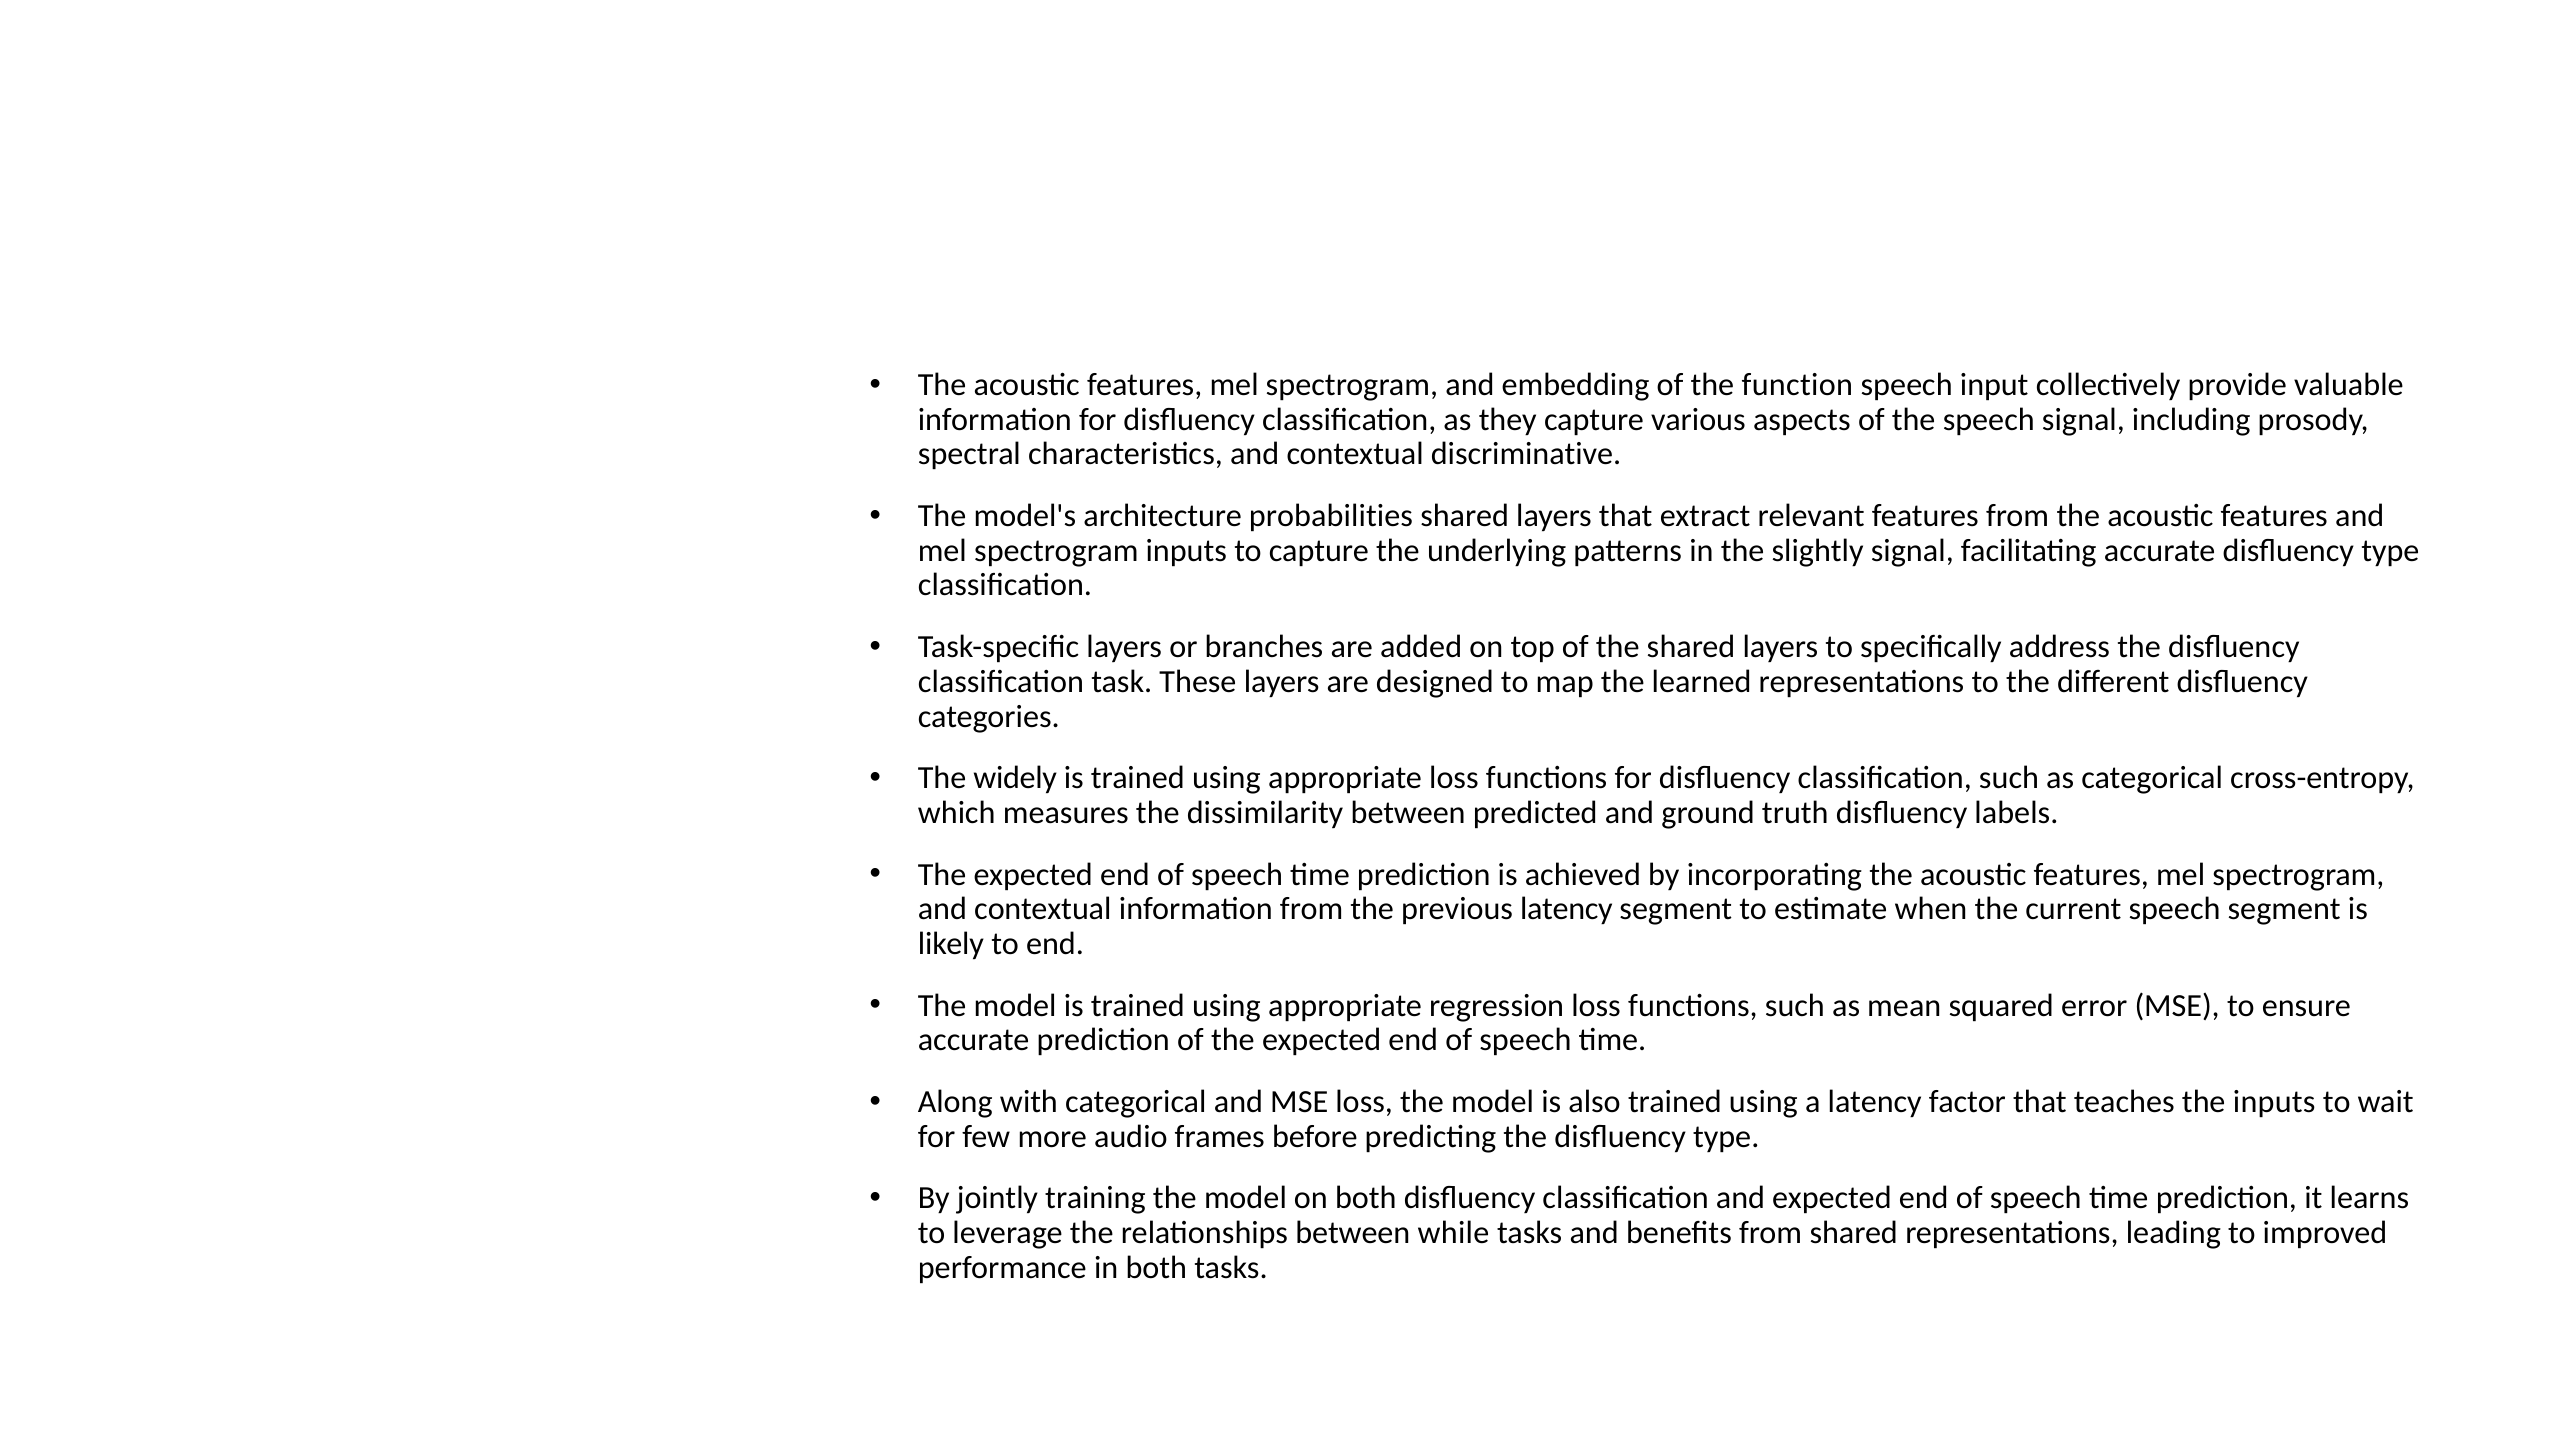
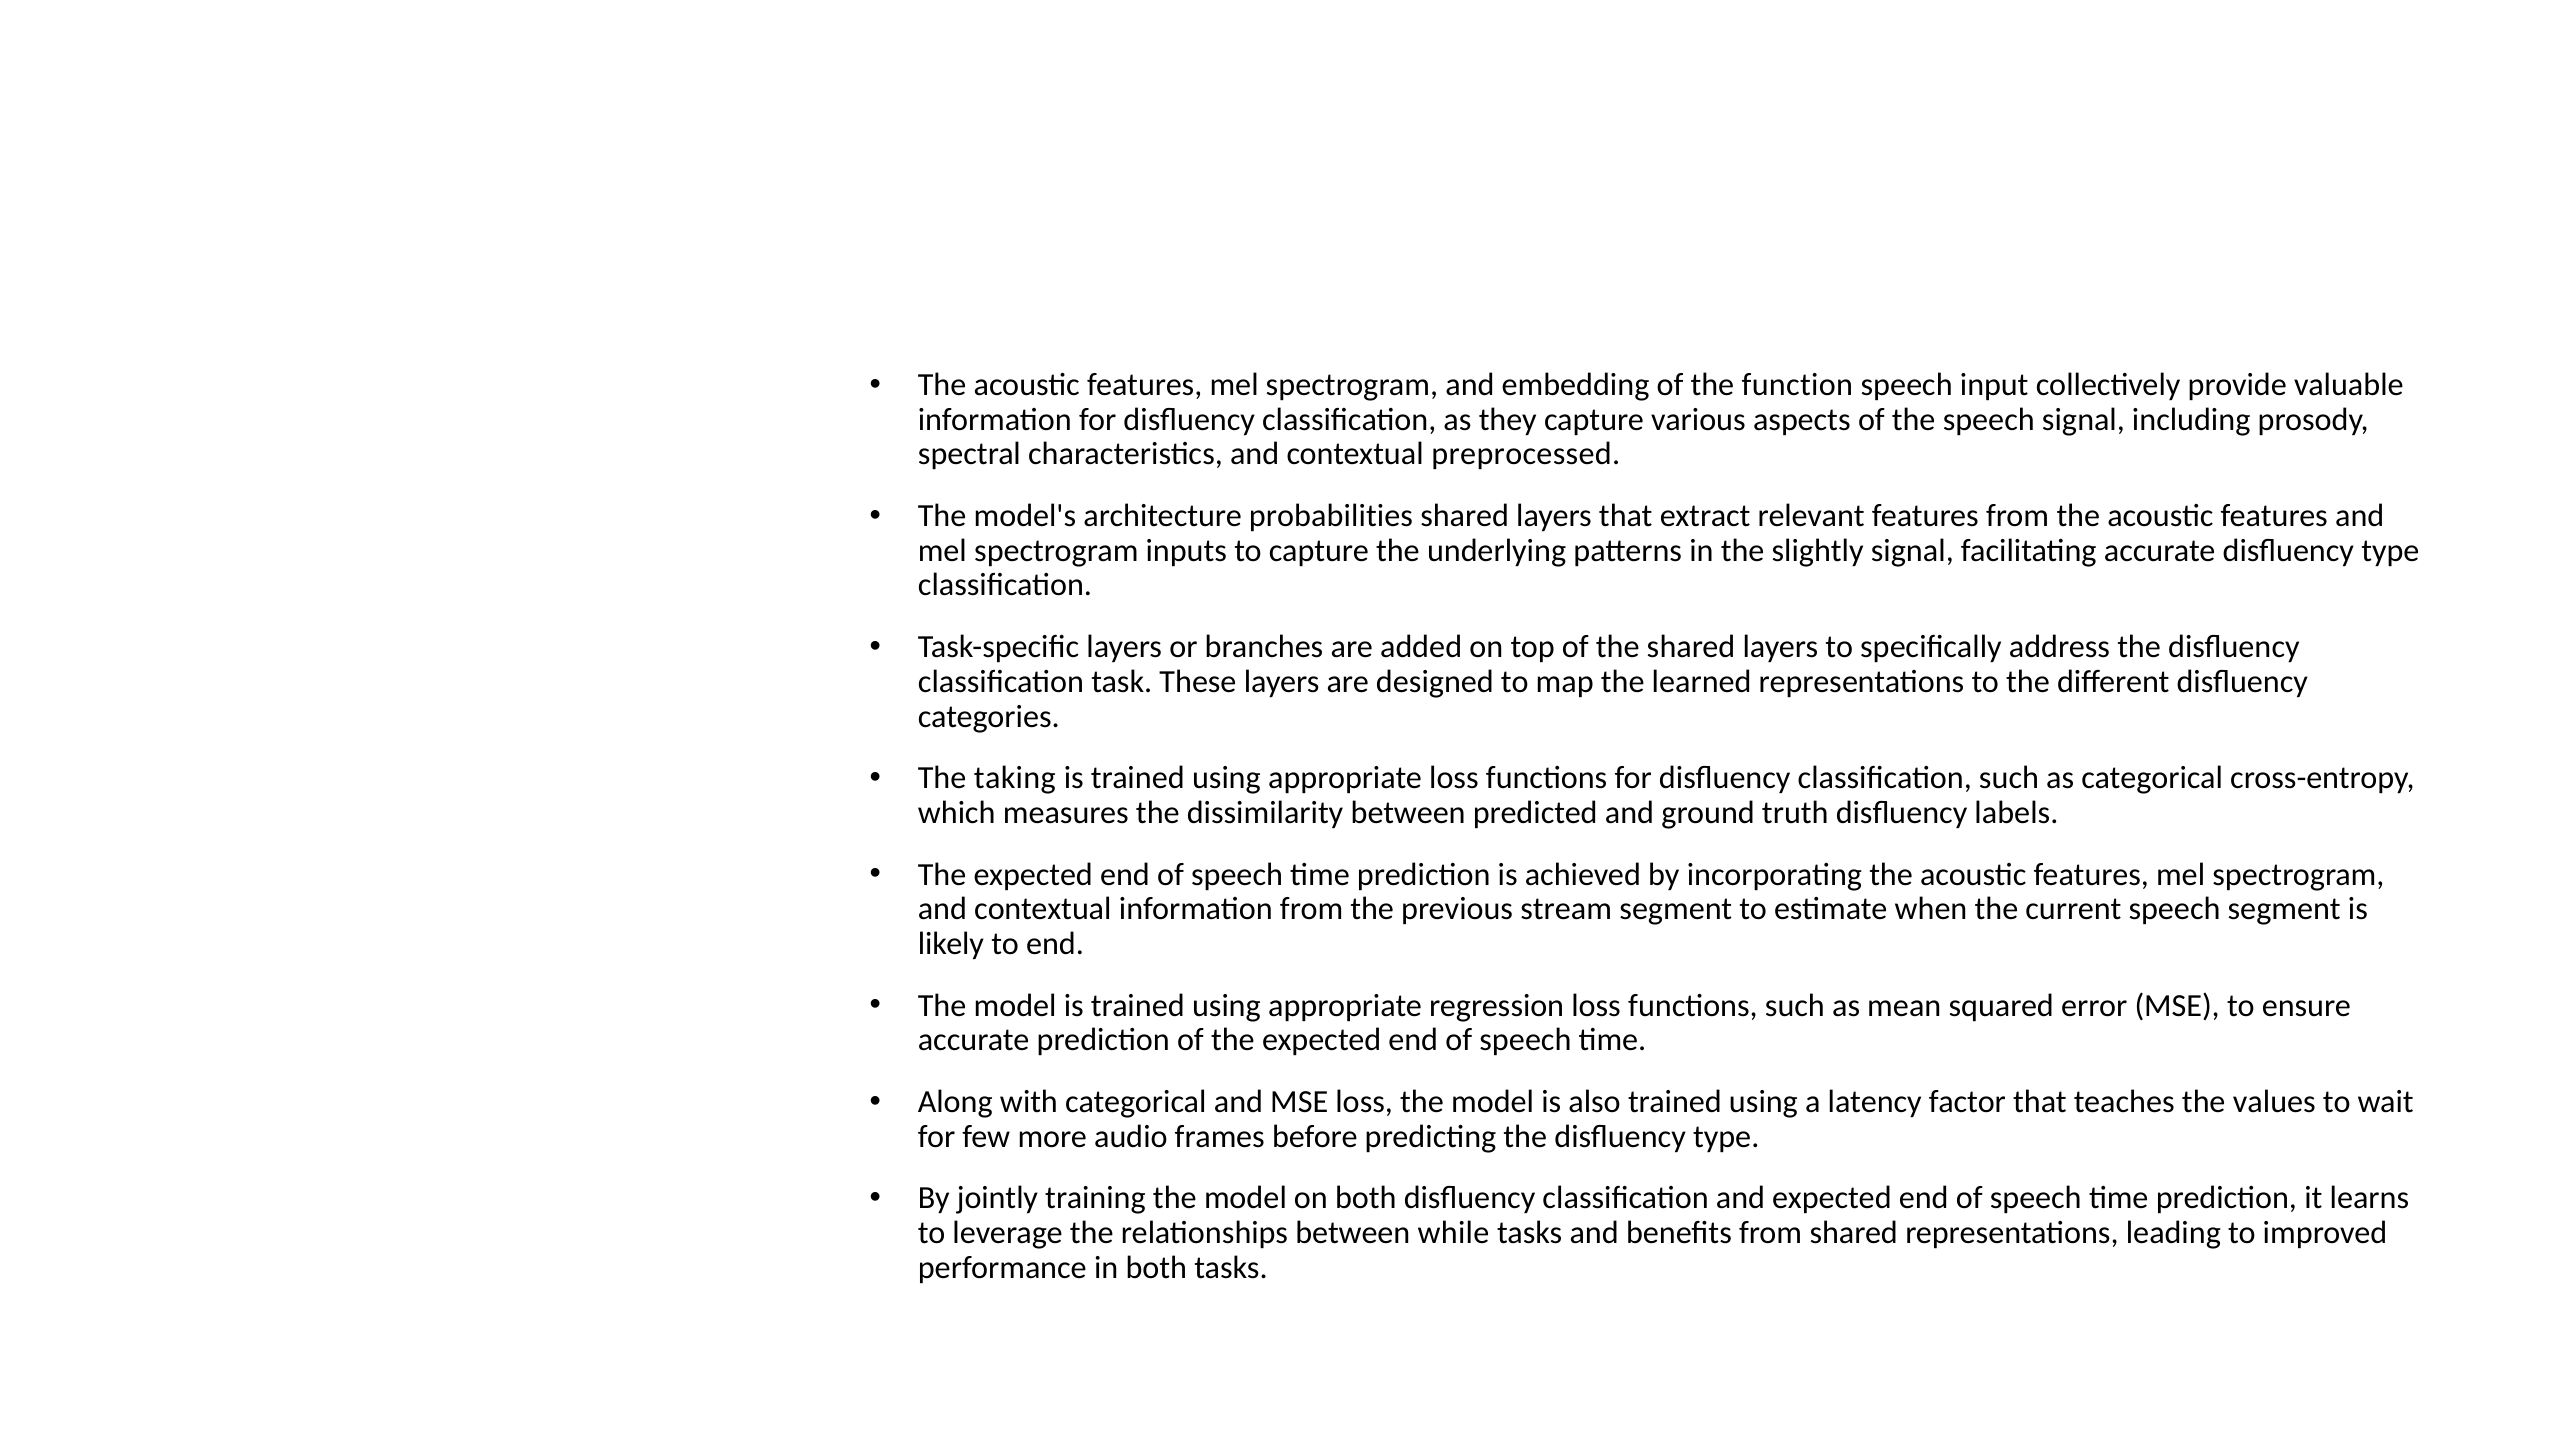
discriminative: discriminative -> preprocessed (1526, 454)
widely: widely -> taking (1015, 778)
previous latency: latency -> stream (1566, 909)
the inputs: inputs -> values (2274, 1102)
